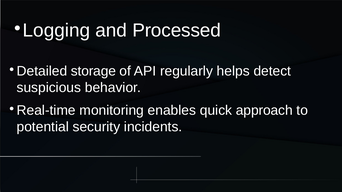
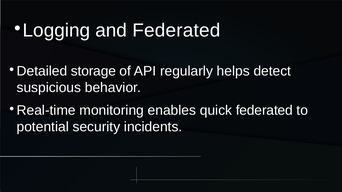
and Processed: Processed -> Federated (176, 30)
quick approach: approach -> federated (264, 111)
